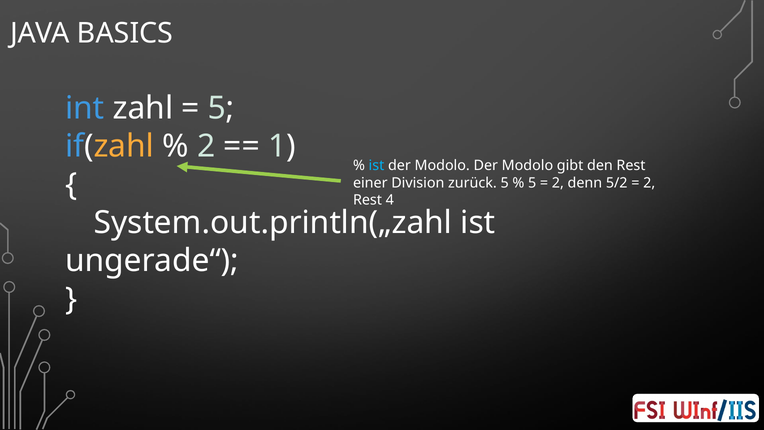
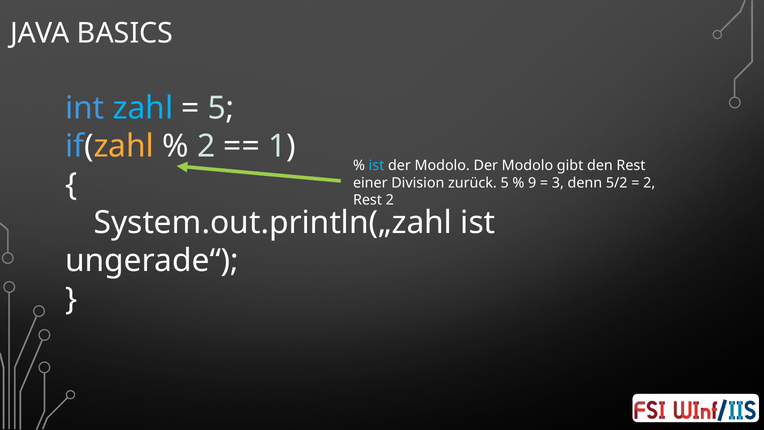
zahl colour: white -> light blue (143, 108)
5: 5 -> 9 (532, 183)
2: 2 -> 3 (558, 183)
Rest 4: 4 -> 2 (390, 200)
